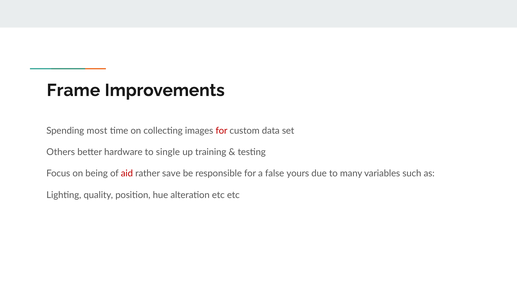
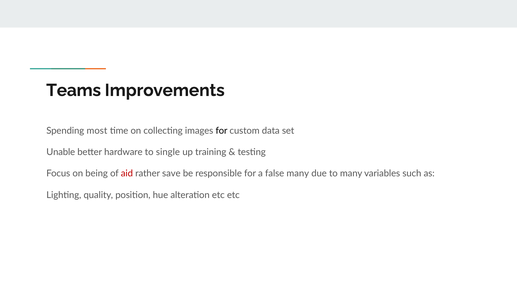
Frame: Frame -> Teams (74, 90)
for colour: red -> black (222, 131)
Others: Others -> Unable (61, 152)
false yours: yours -> many (298, 173)
